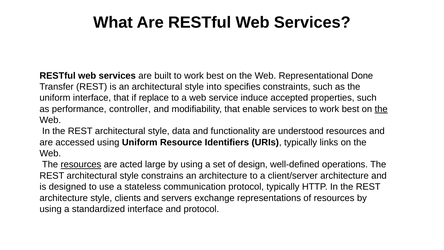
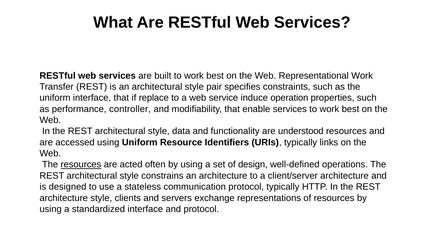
Representational Done: Done -> Work (362, 76)
into: into -> pair (214, 87)
accepted: accepted -> operation (289, 98)
the underline: present -> none (381, 109)
large: large -> often (155, 164)
